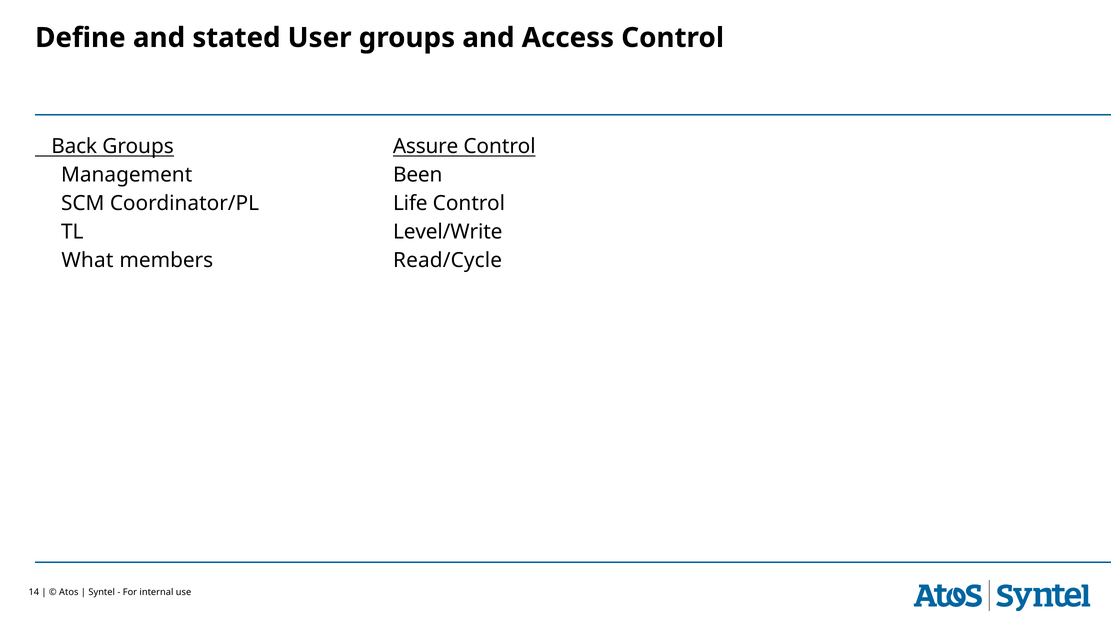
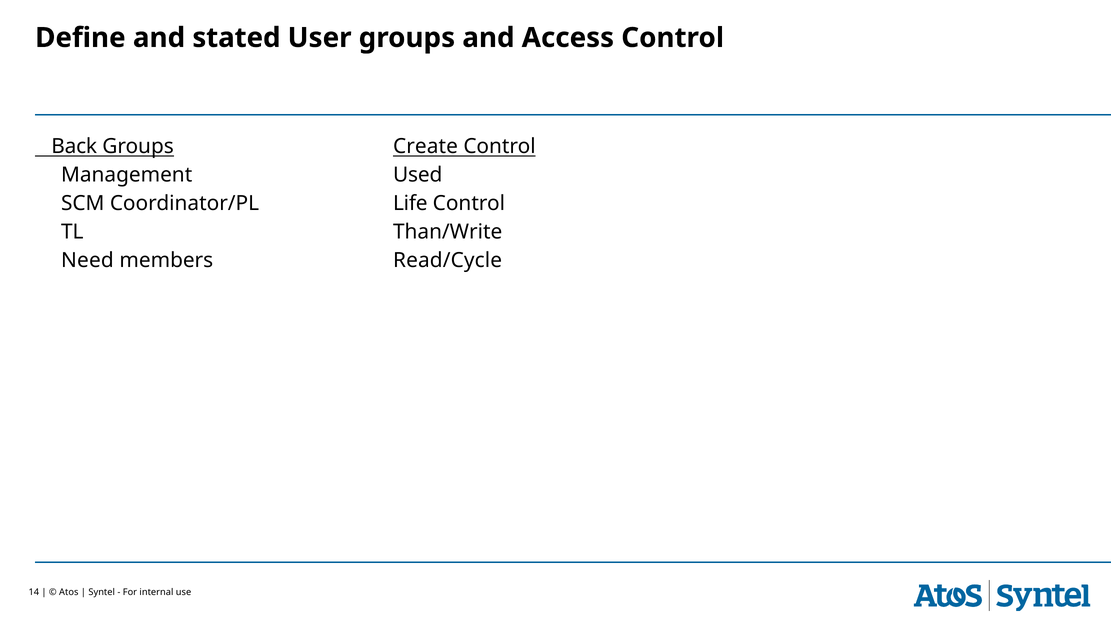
Assure: Assure -> Create (425, 146)
Been: Been -> Used (418, 175)
Level/Write: Level/Write -> Than/Write (448, 232)
What: What -> Need (87, 260)
